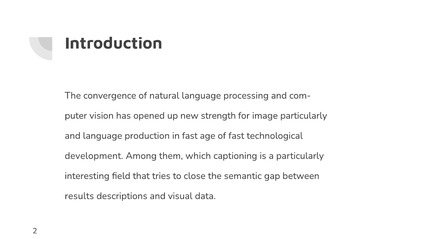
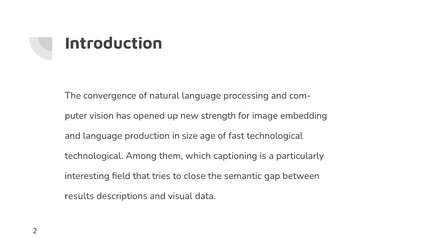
image particularly: particularly -> embedding (304, 115)
in fast: fast -> size (190, 135)
development: development -> technological (94, 155)
